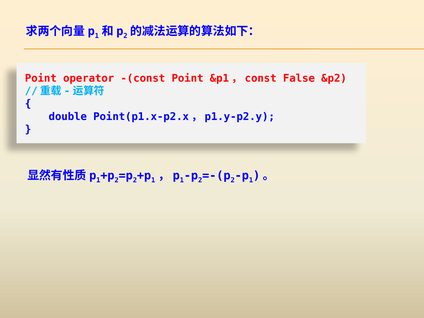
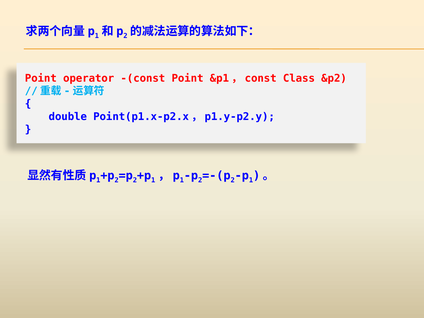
False: False -> Class (299, 78)
